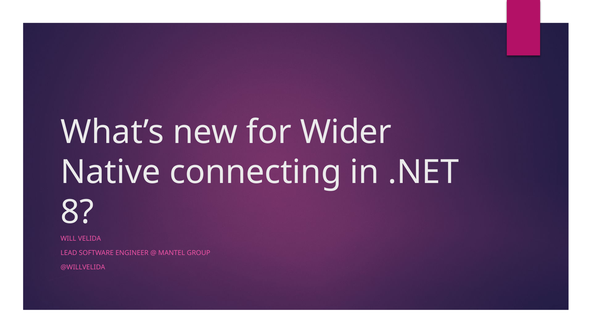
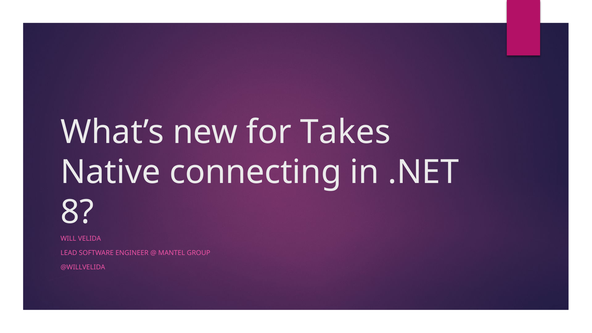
Wider: Wider -> Takes (346, 132)
